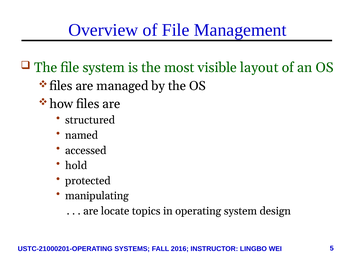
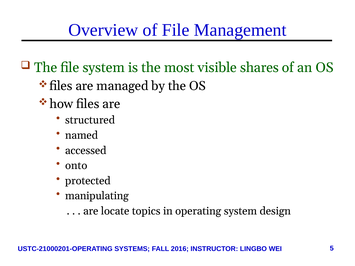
layout: layout -> shares (259, 68)
hold: hold -> onto (76, 166)
